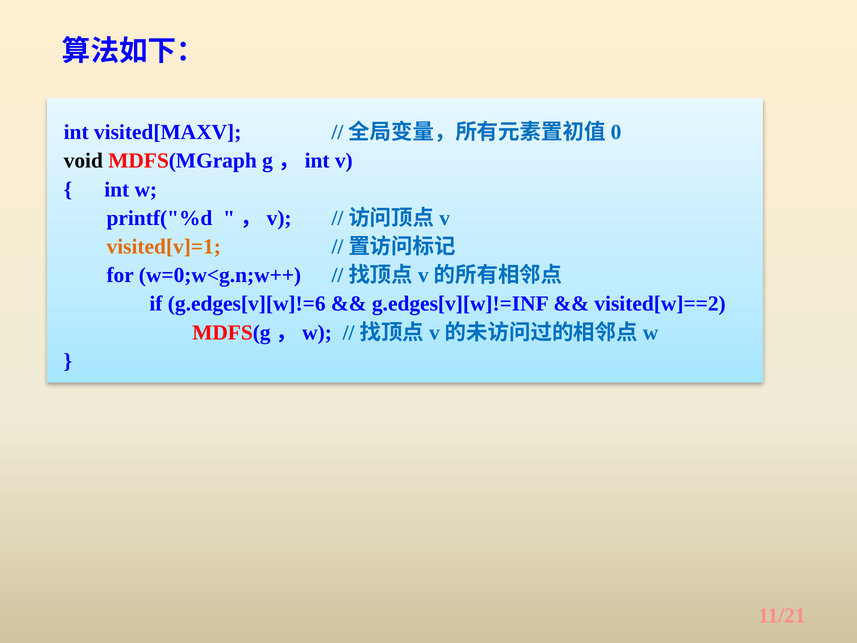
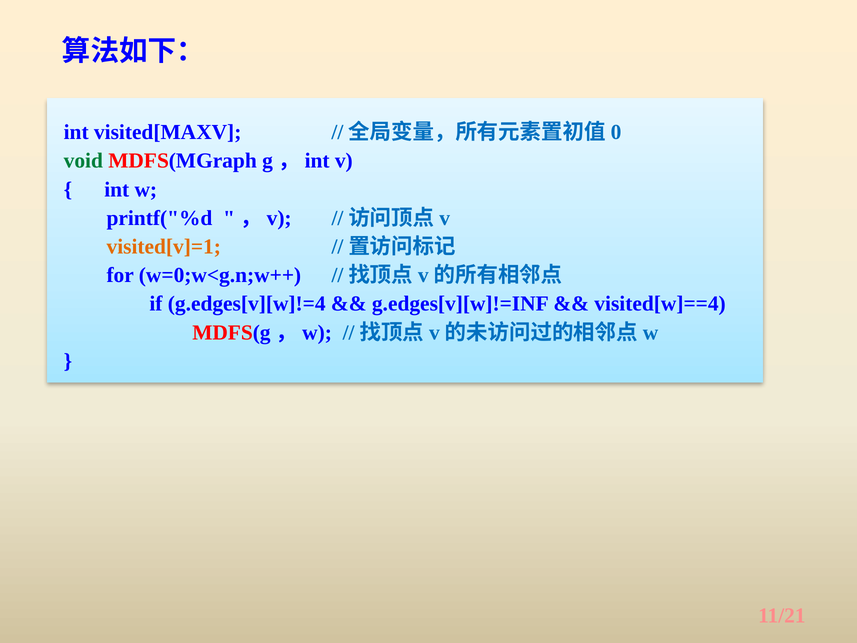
void colour: black -> green (83, 161)
g.edges[v][w]!=6: g.edges[v][w]!=6 -> g.edges[v][w]!=4 (247, 304)
visited[w]==2: visited[w]==2 -> visited[w]==4 (660, 304)
